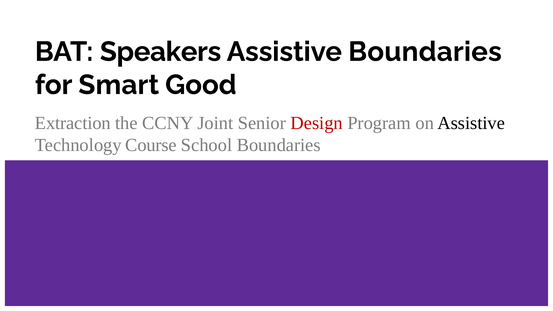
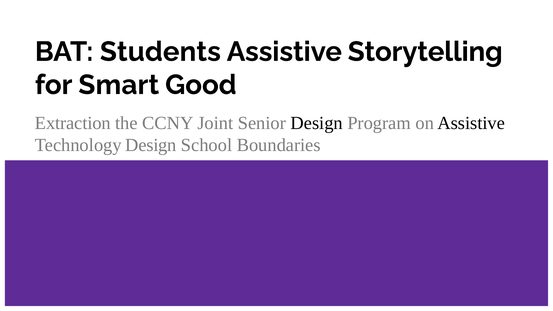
Speakers: Speakers -> Students (160, 52)
Assistive Boundaries: Boundaries -> Storytelling (425, 52)
Design colour: red -> black (317, 123)
Technology Course: Course -> Design (151, 145)
